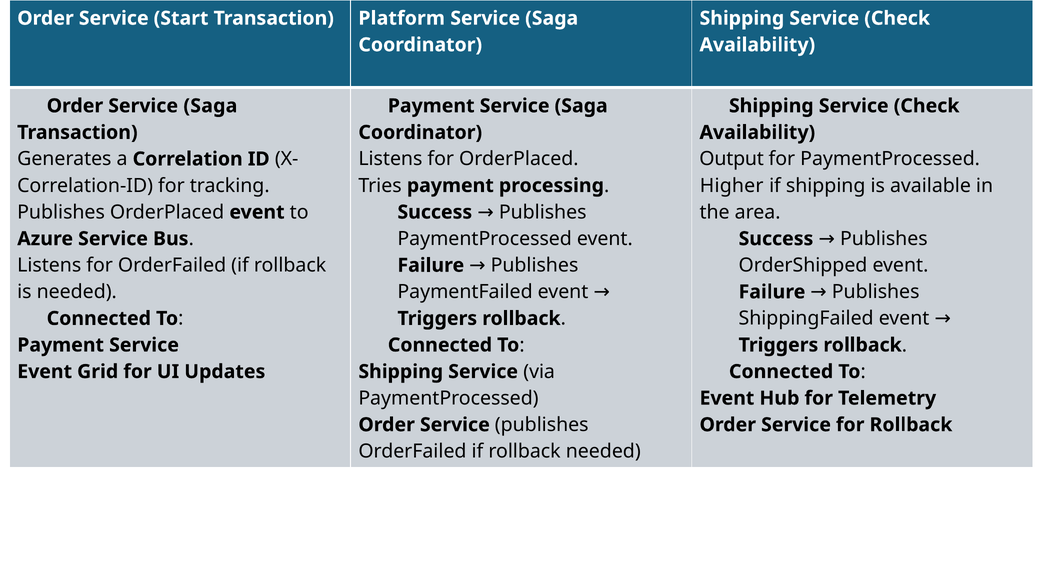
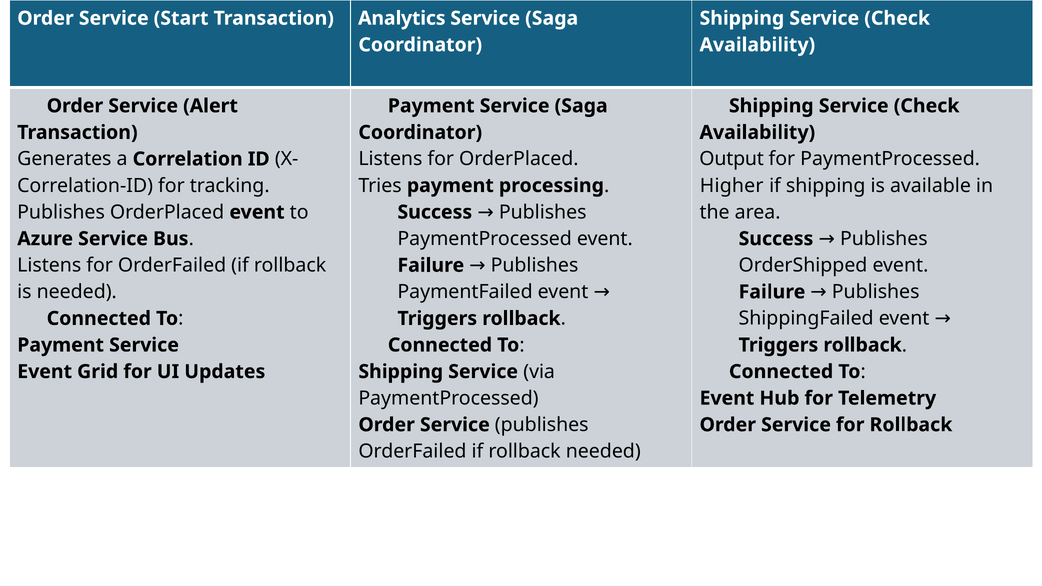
Platform: Platform -> Analytics (402, 18)
Order Service Saga: Saga -> Alert (210, 106)
